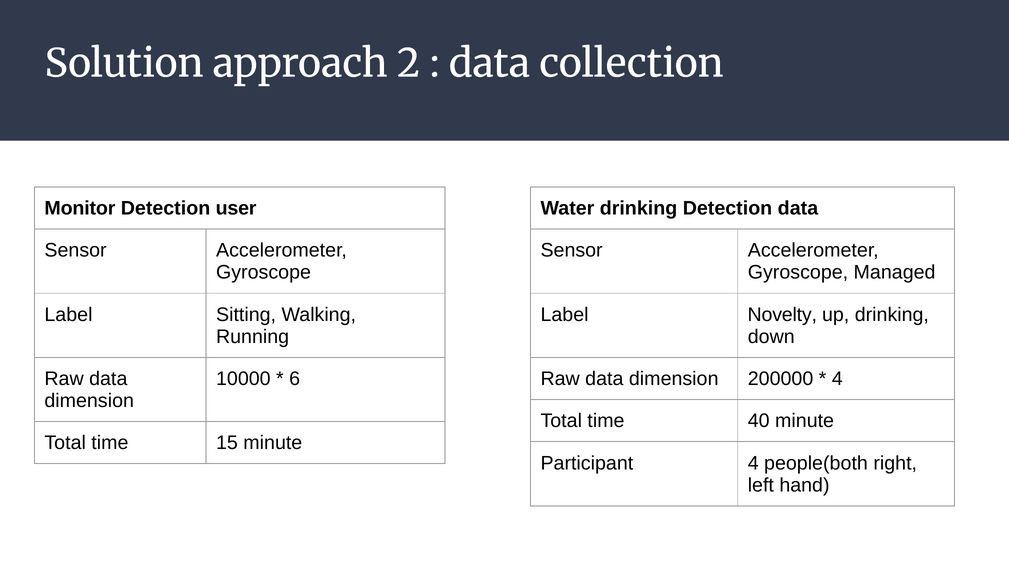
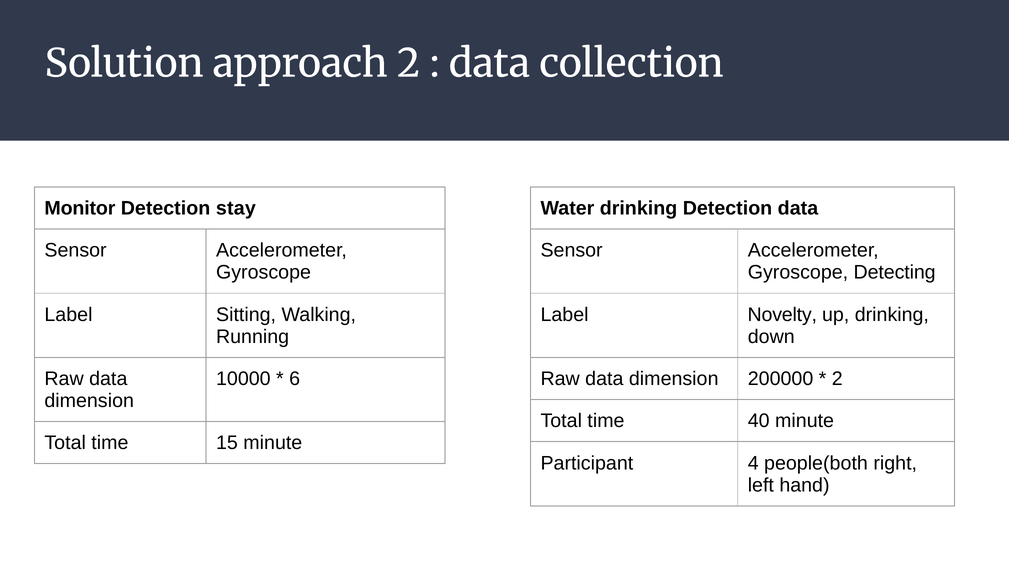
user: user -> stay (236, 209)
Managed: Managed -> Detecting (895, 273)
4: 4 -> 2 (837, 379)
